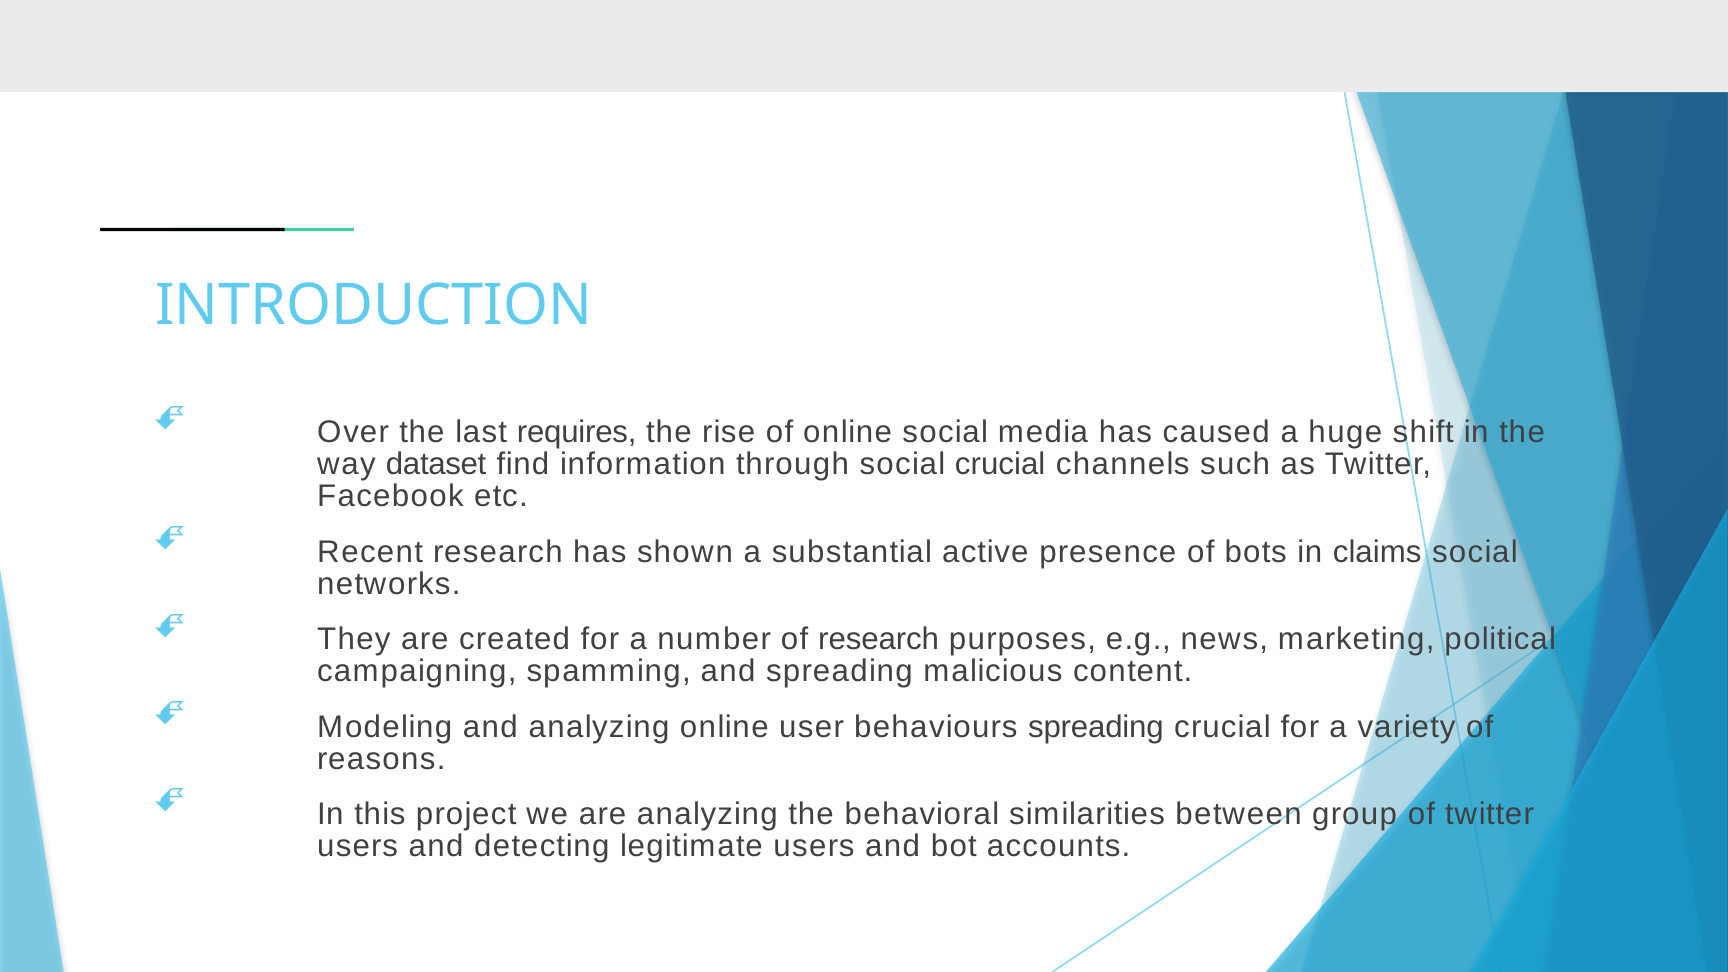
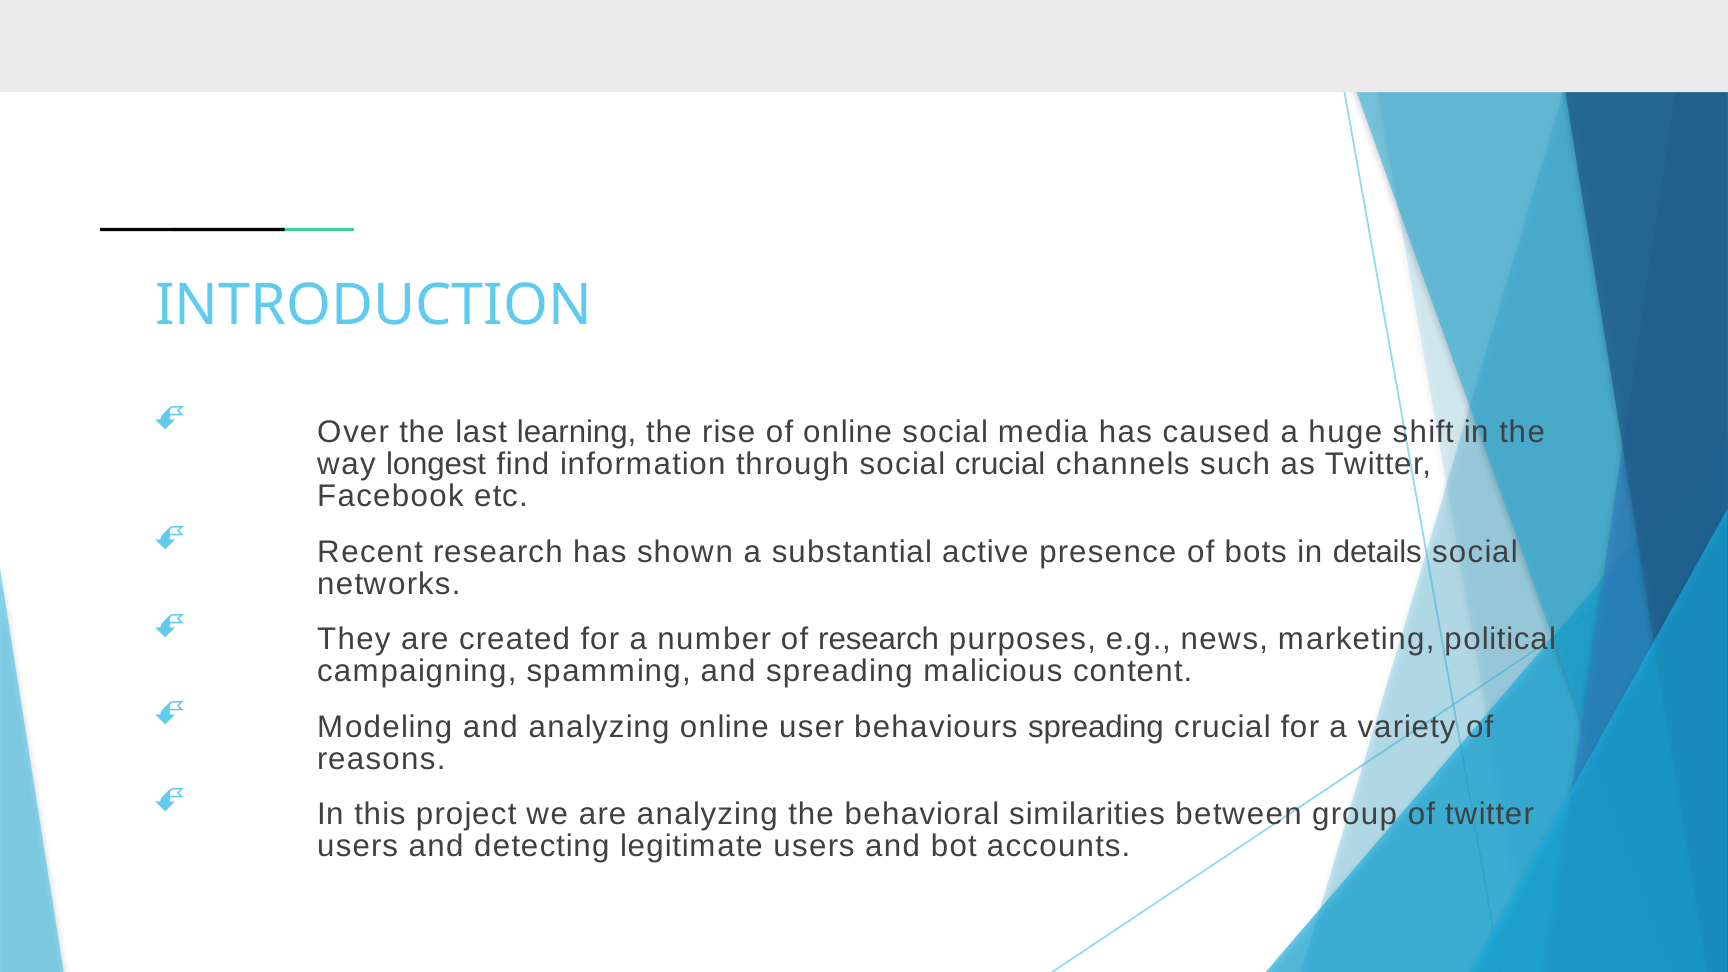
requires: requires -> learning (577, 432)
dataset: dataset -> longest (436, 464)
claims: claims -> details (1377, 552)
